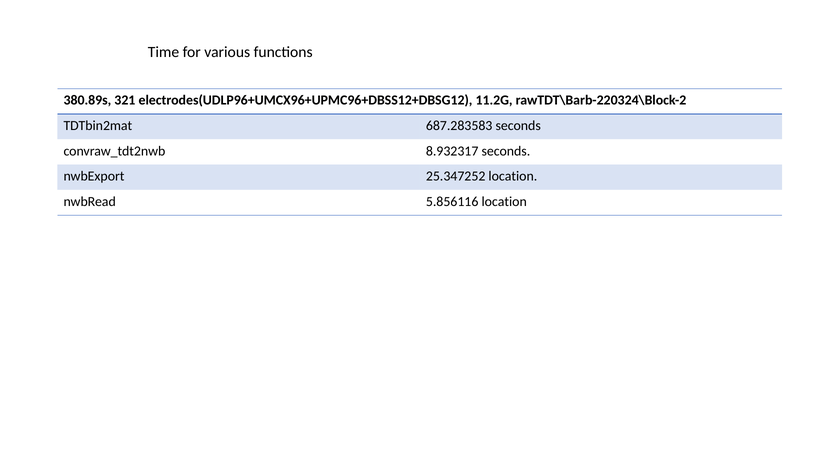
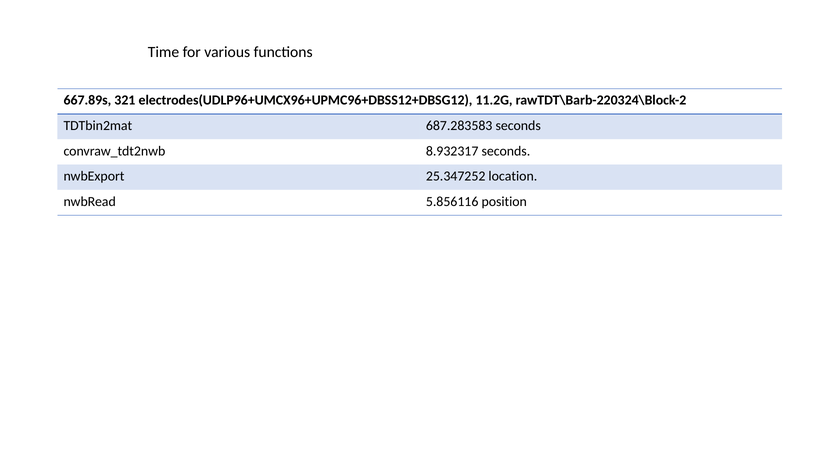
380.89s: 380.89s -> 667.89s (87, 101)
5.856116 location: location -> position (504, 202)
